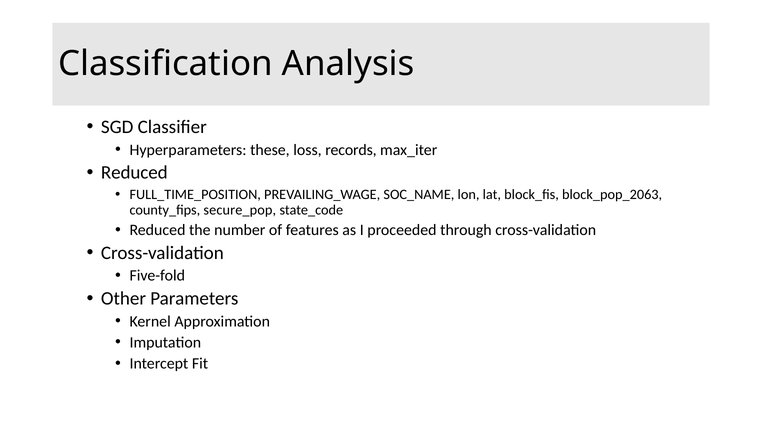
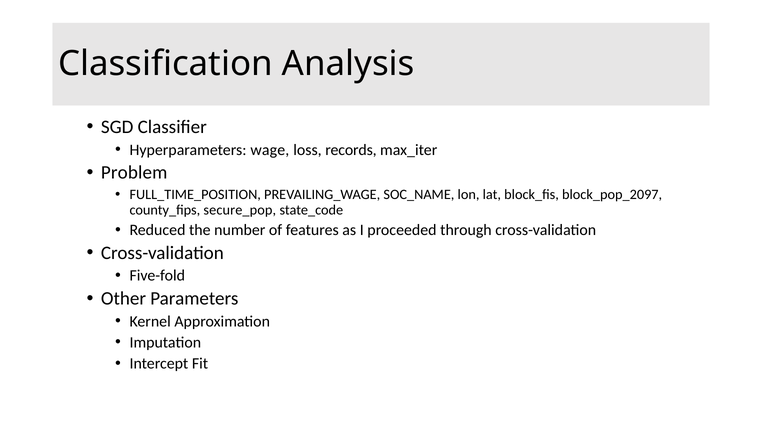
these: these -> wage (270, 150)
Reduced: Reduced -> Problem (134, 173)
block_pop_2063: block_pop_2063 -> block_pop_2097 (612, 195)
